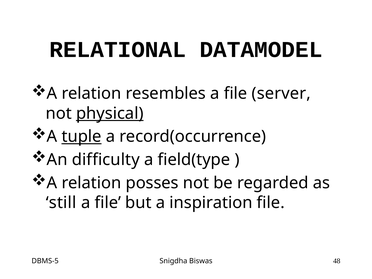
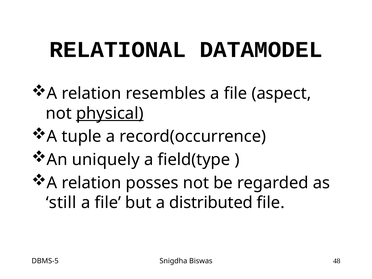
server: server -> aspect (281, 94)
tuple underline: present -> none (82, 137)
difficulty: difficulty -> uniquely (106, 160)
inspiration: inspiration -> distributed (211, 203)
